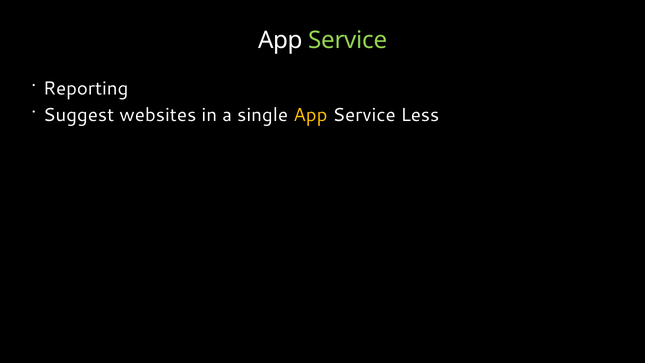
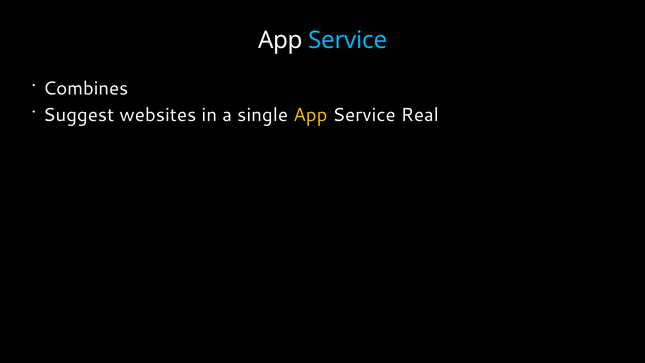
Service colour: light green -> light blue (348, 40)
Reporting: Reporting -> Combines (86, 89)
Less: Less -> Real (420, 115)
